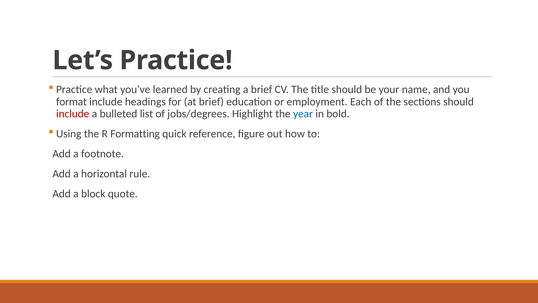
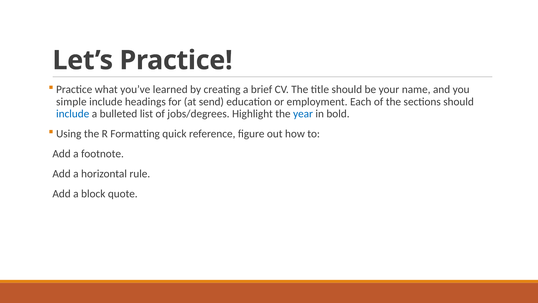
format: format -> simple (71, 102)
at brief: brief -> send (211, 102)
include colour: red -> blue (73, 114)
